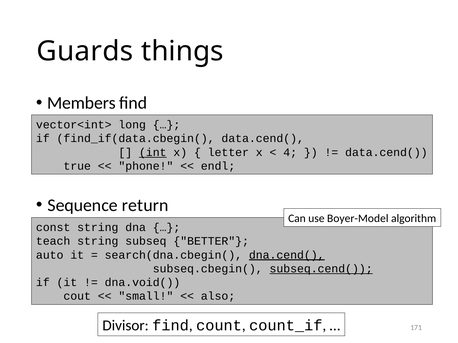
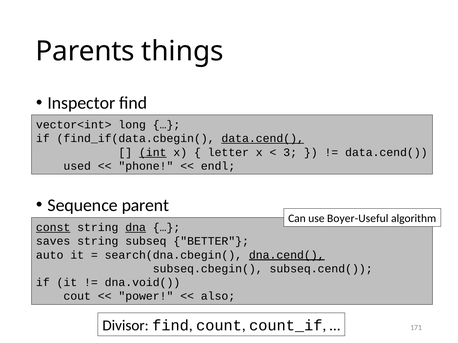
Guards: Guards -> Parents (85, 51)
Members: Members -> Inspector (81, 103)
data.cend( underline: none -> present (263, 139)
4: 4 -> 3 (290, 152)
true: true -> used (77, 166)
return: return -> parent (145, 205)
Boyer-Model: Boyer-Model -> Boyer-Useful (358, 219)
const underline: none -> present (53, 228)
dna underline: none -> present (136, 228)
teach: teach -> saves (53, 242)
subseq.cend( underline: present -> none (321, 269)
small: small -> power (146, 297)
